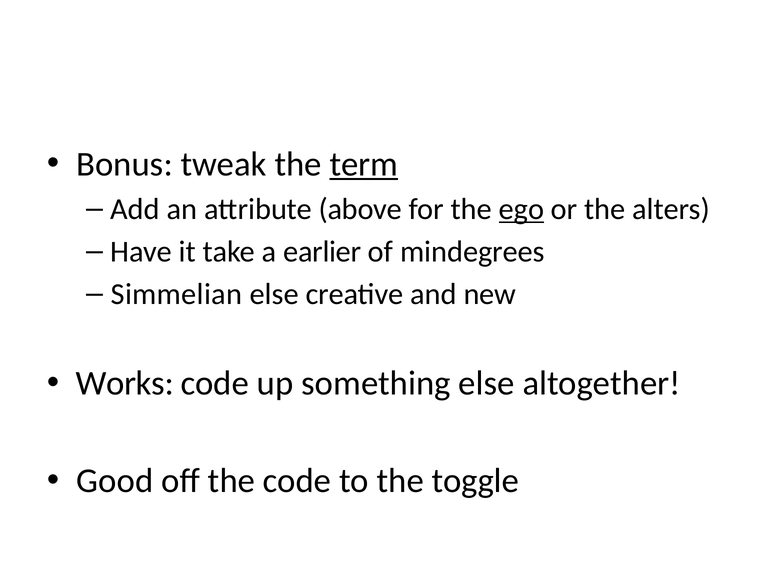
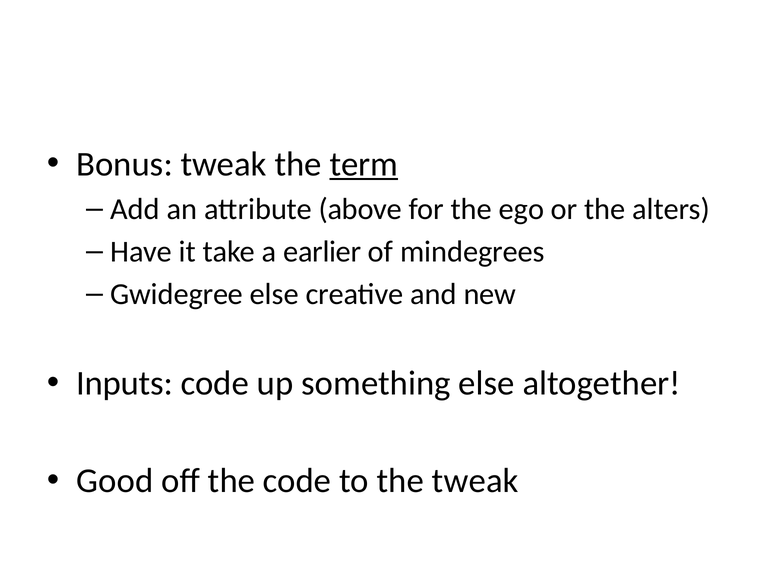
ego underline: present -> none (521, 209)
Simmelian: Simmelian -> Gwidegree (177, 294)
Works: Works -> Inputs (125, 383)
the toggle: toggle -> tweak (475, 481)
